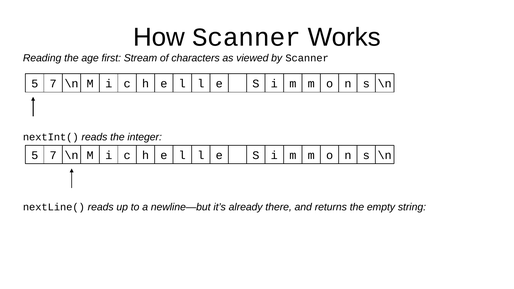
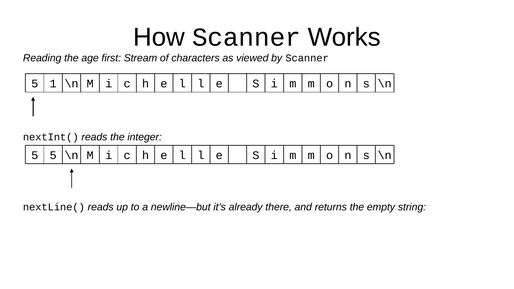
7: 7 -> 1 (53, 84)
7: 7 -> 5 (53, 155)
